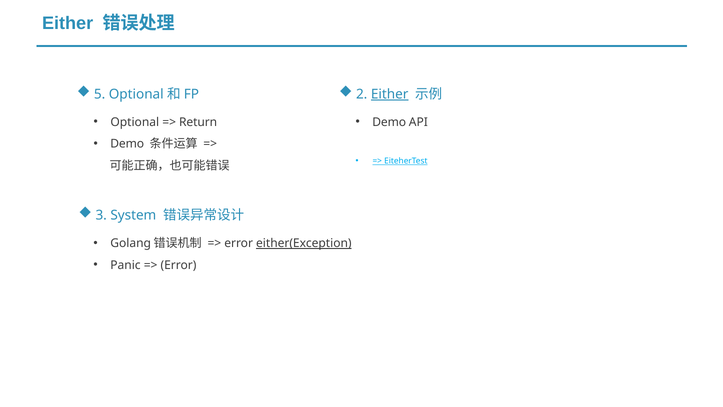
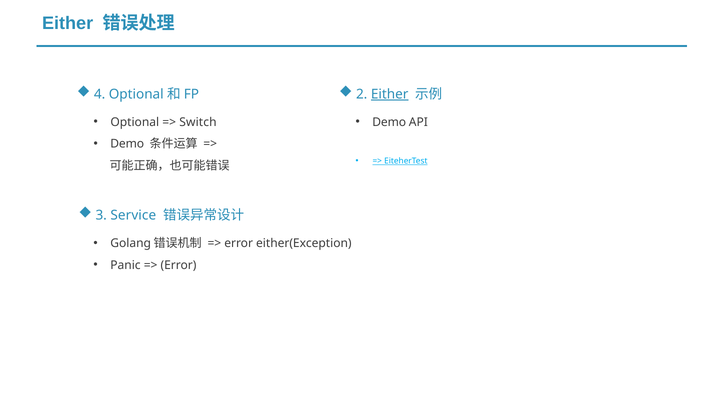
5: 5 -> 4 (100, 94)
Return: Return -> Switch (198, 122)
System: System -> Service (133, 215)
either(Exception underline: present -> none (304, 243)
